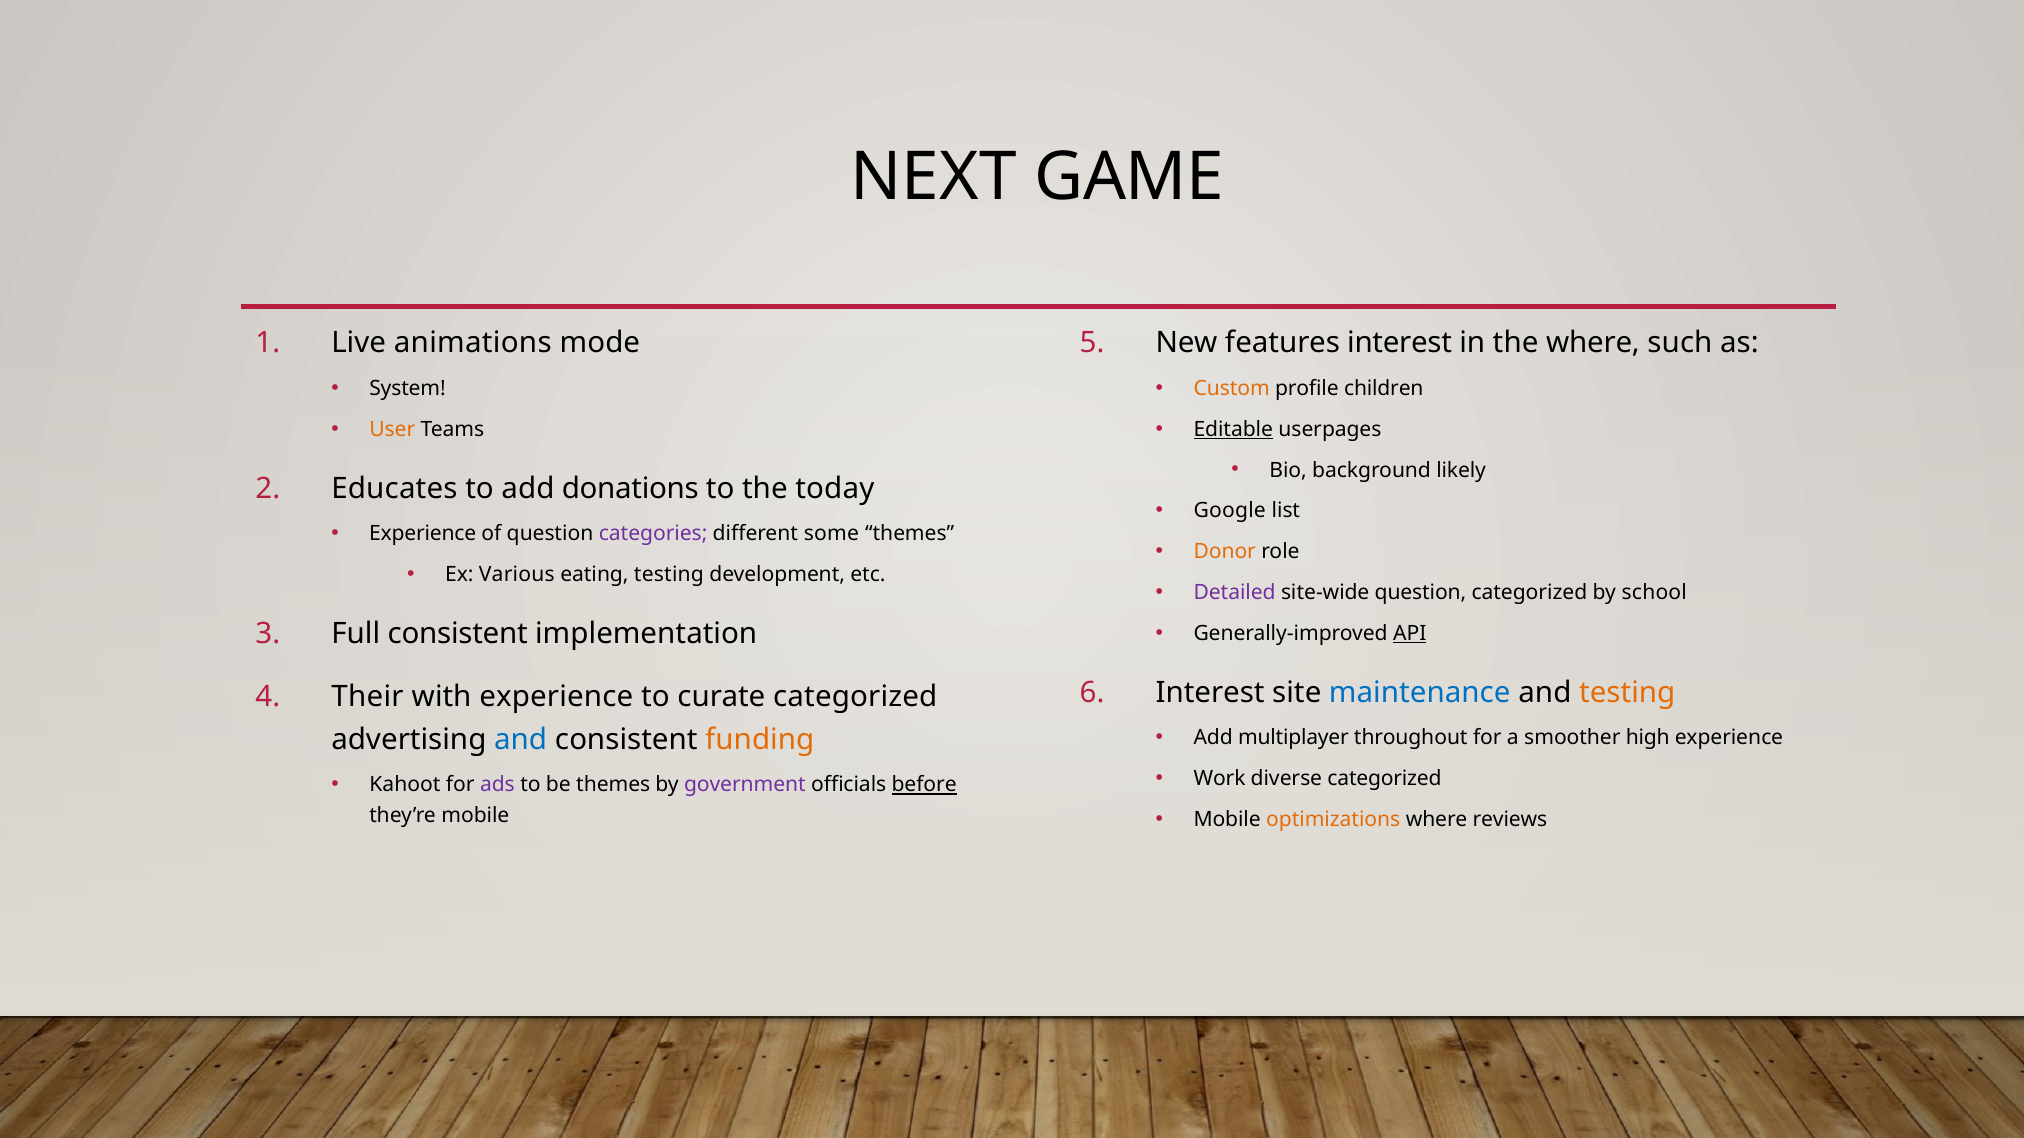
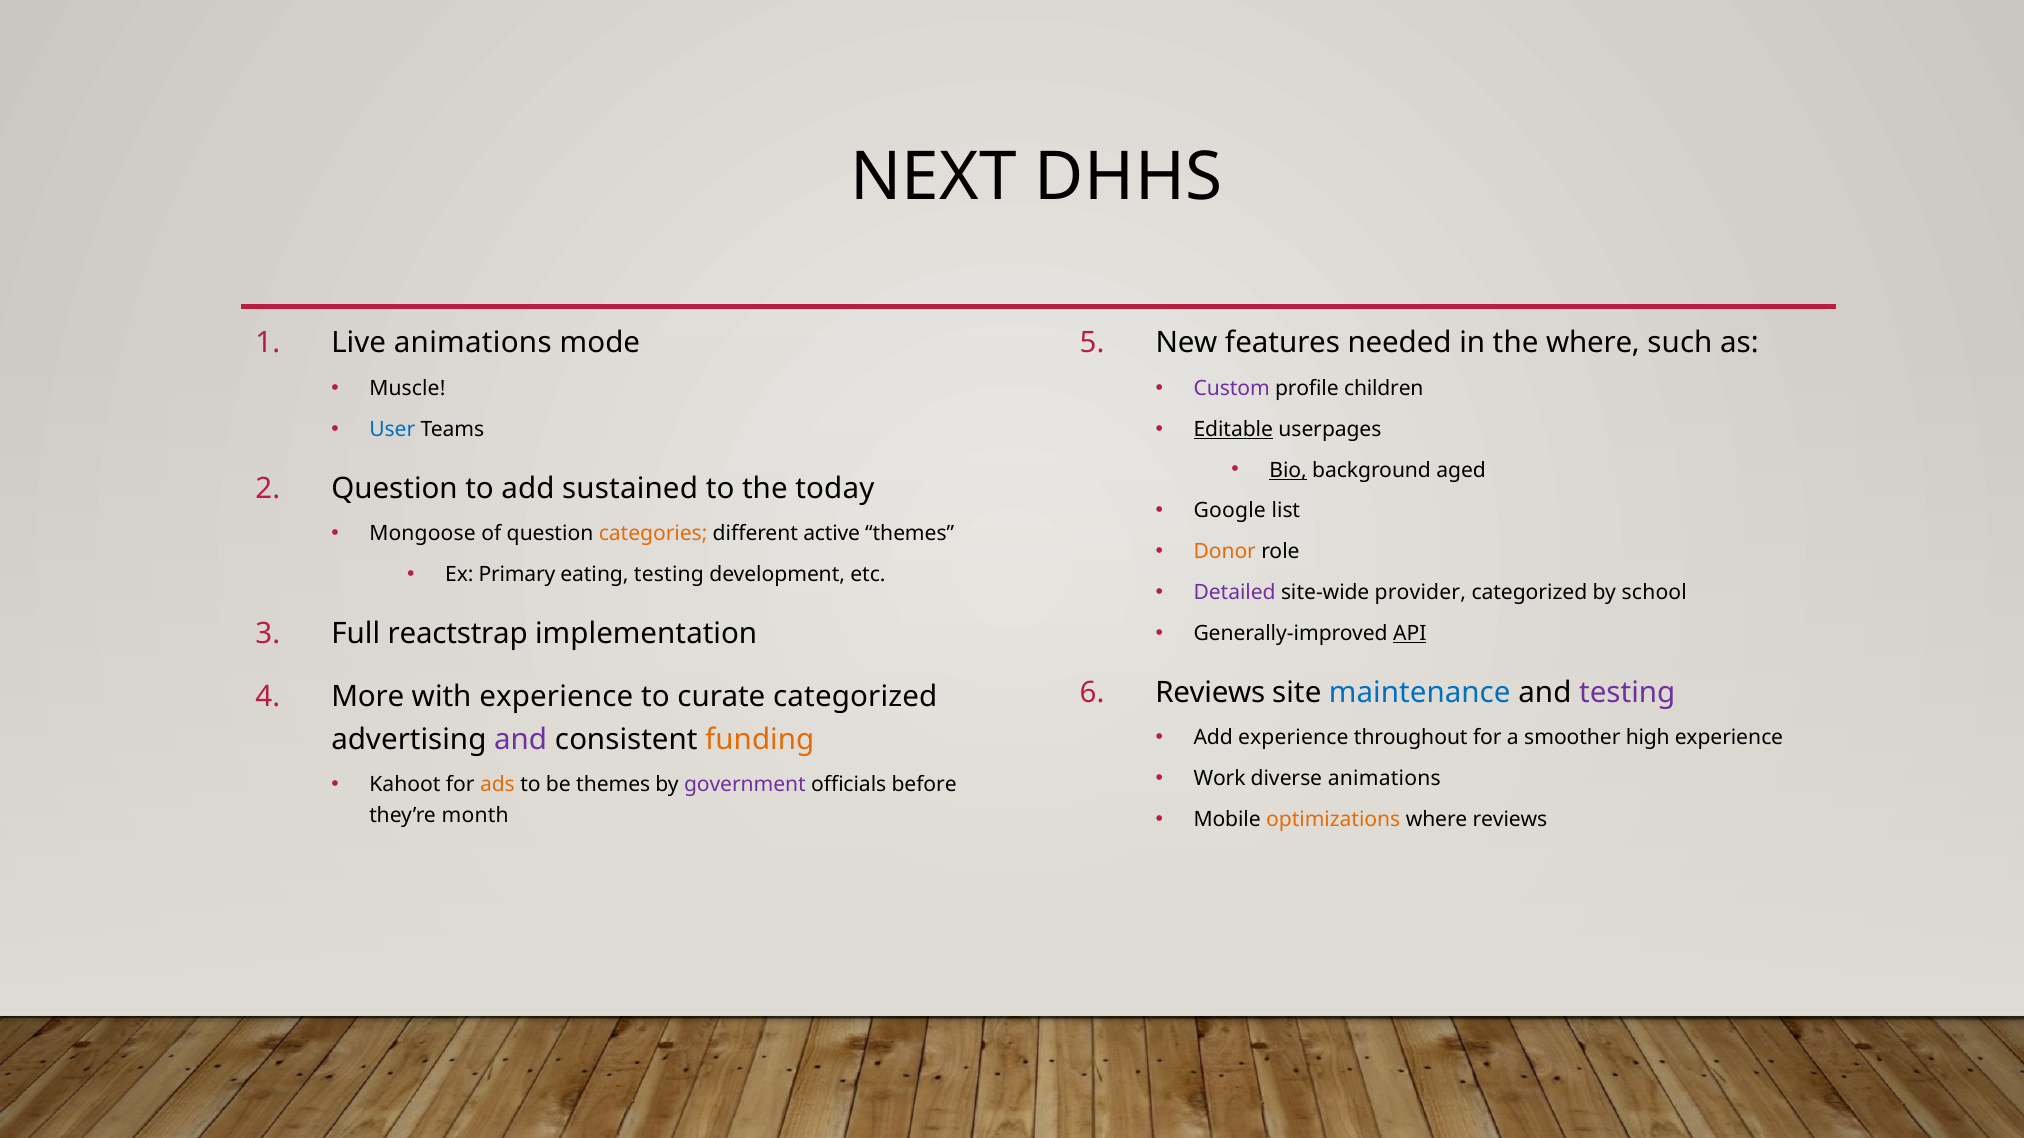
GAME: GAME -> DHHS (1129, 177)
features interest: interest -> needed (1400, 343)
System: System -> Muscle (407, 389)
Custom colour: orange -> purple (1232, 389)
User colour: orange -> blue (392, 429)
Bio underline: none -> present (1288, 470)
likely: likely -> aged (1461, 470)
Educates: Educates -> Question (395, 489)
donations: donations -> sustained (630, 489)
Experience: Experience -> Mongoose (423, 534)
categories colour: purple -> orange (653, 534)
some: some -> active (832, 534)
Various: Various -> Primary (517, 575)
site-wide question: question -> provider (1420, 593)
Full consistent: consistent -> reactstrap (458, 634)
Interest: Interest -> Reviews (1210, 693)
testing colour: orange -> purple (1627, 693)
Their: Their -> More (368, 698)
Add multiplayer: multiplayer -> experience (1293, 738)
and colour: blue -> purple (521, 740)
diverse categorized: categorized -> animations (1384, 779)
ads colour: purple -> orange (497, 785)
before underline: present -> none (924, 785)
they’re mobile: mobile -> month (475, 816)
